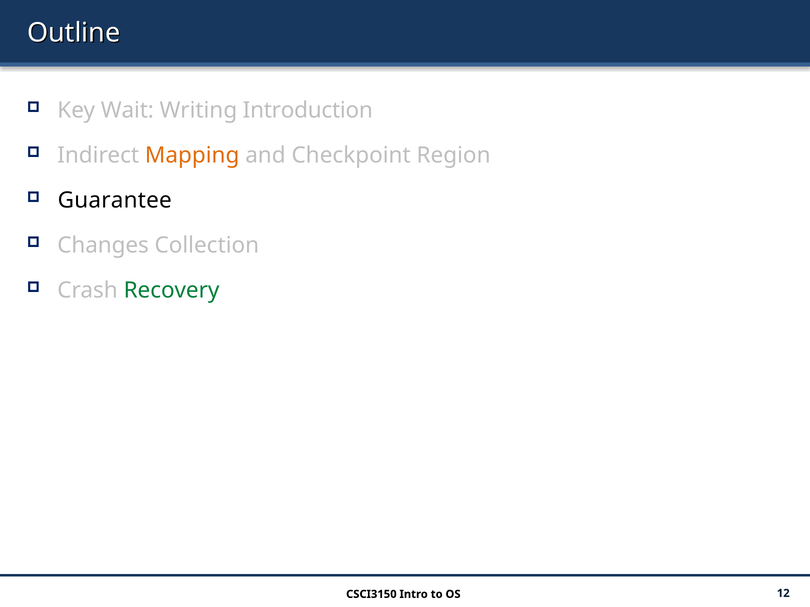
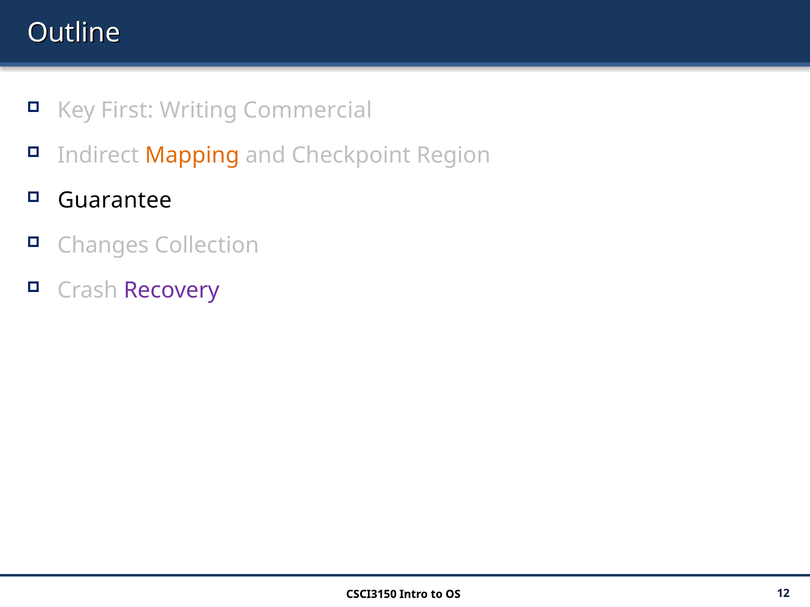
Wait: Wait -> First (127, 111)
Introduction: Introduction -> Commercial (308, 111)
Recovery colour: green -> purple (172, 291)
